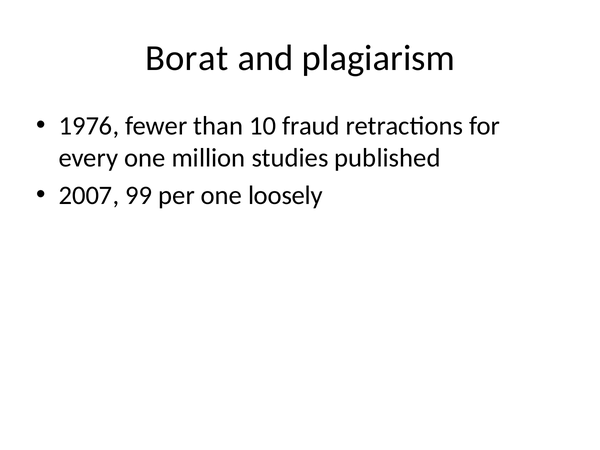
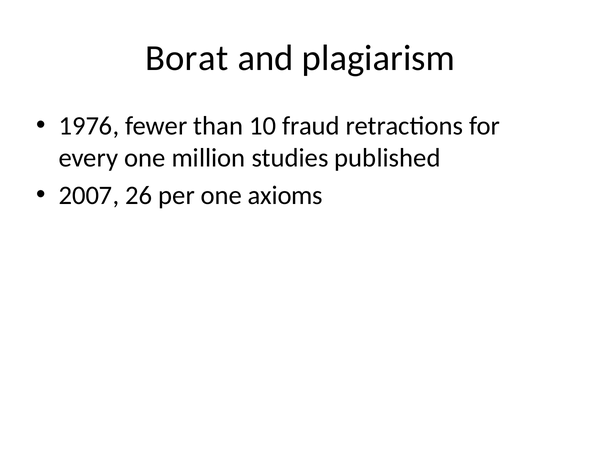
99: 99 -> 26 (139, 195)
loosely: loosely -> axioms (285, 195)
